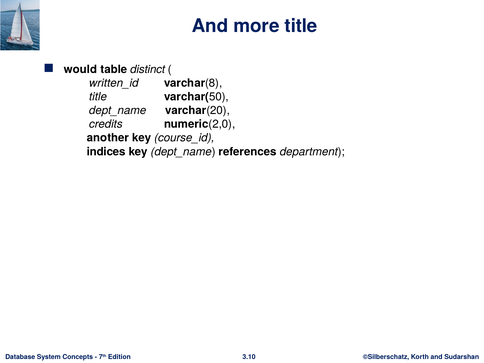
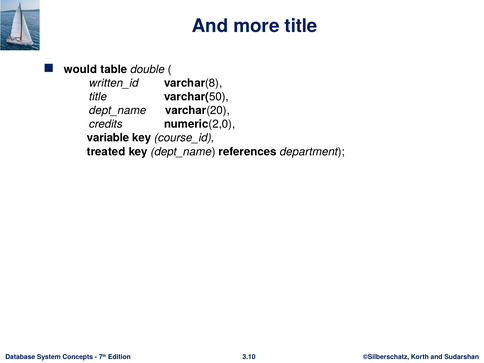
distinct: distinct -> double (148, 69)
another: another -> variable (108, 138)
indices: indices -> treated (106, 152)
